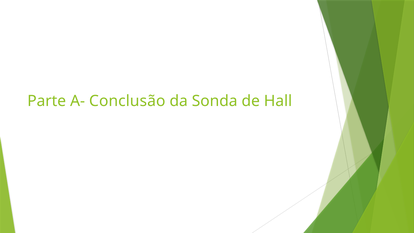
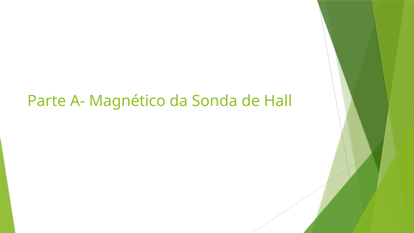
Conclusão: Conclusão -> Magnético (127, 101)
